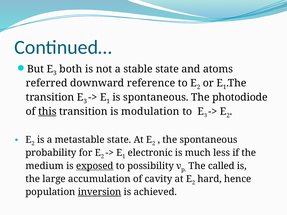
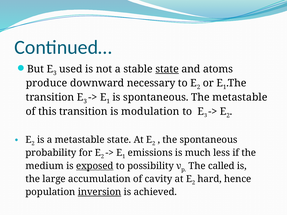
both: both -> used (71, 69)
state underline: none -> present (167, 69)
referred: referred -> produce (47, 83)
reference: reference -> necessary (151, 83)
The photodiode: photodiode -> metastable (240, 97)
this underline: present -> none (47, 112)
electronic: electronic -> emissions (150, 153)
